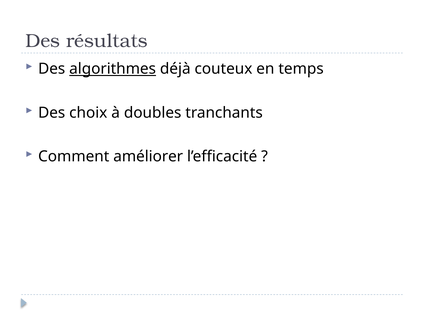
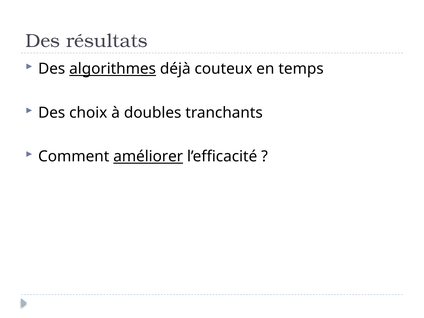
améliorer underline: none -> present (148, 156)
